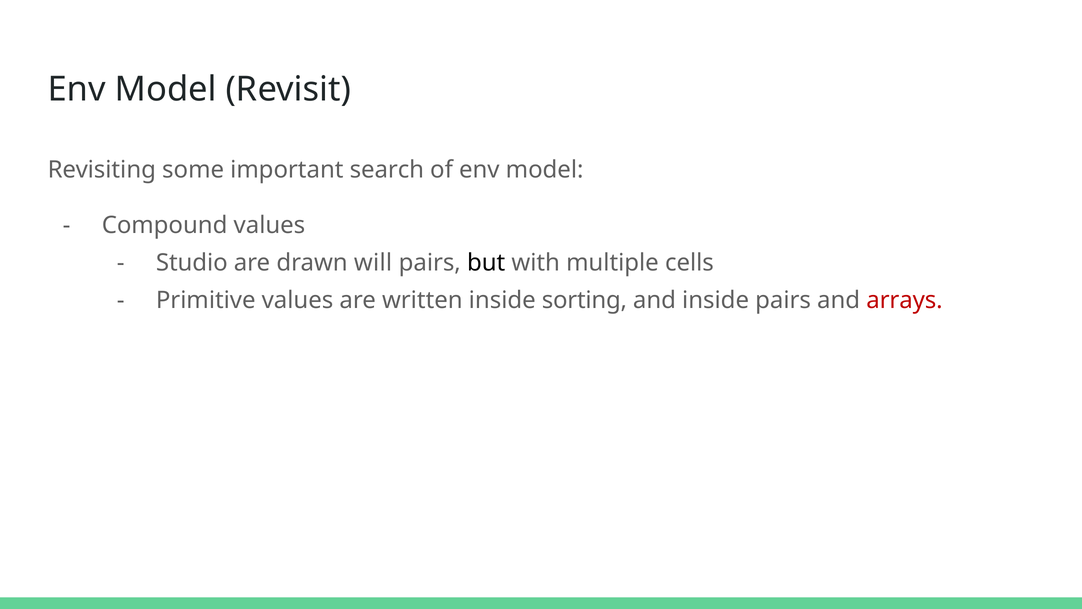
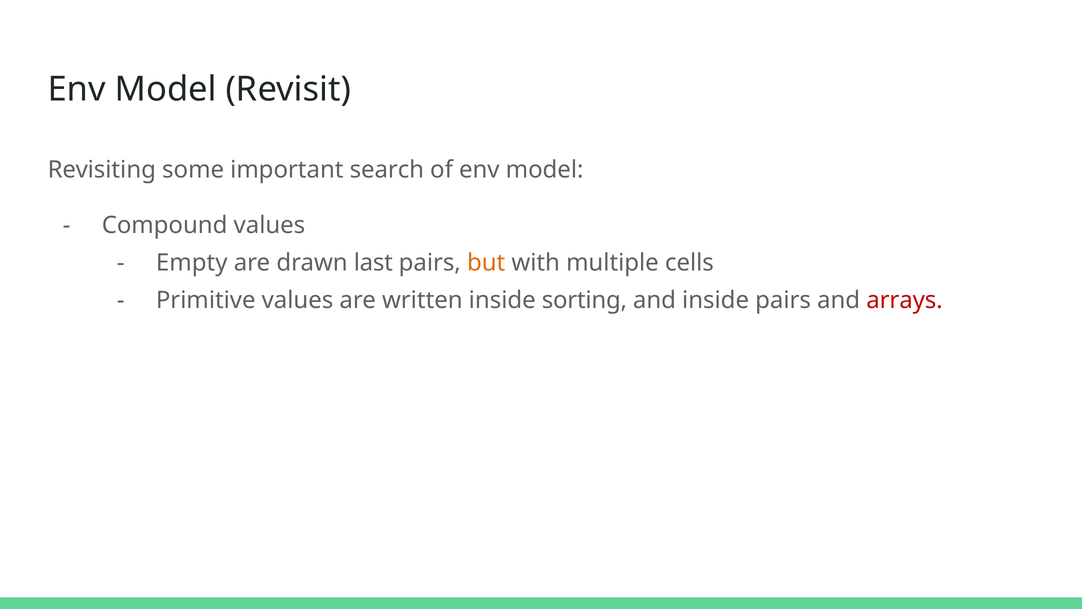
Studio: Studio -> Empty (192, 263)
will: will -> last (373, 263)
but colour: black -> orange (486, 263)
